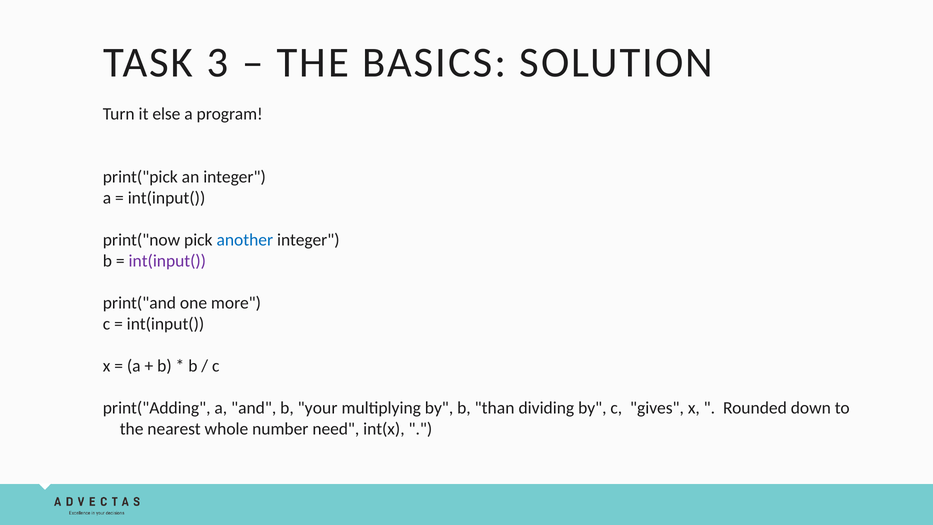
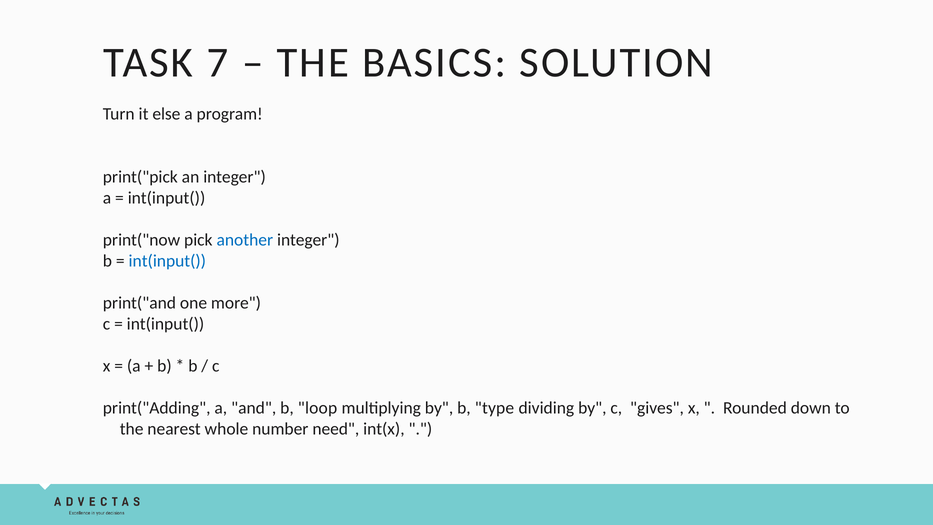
3: 3 -> 7 (217, 63)
int(input( colour: purple -> blue (167, 261)
your: your -> loop (318, 408)
than: than -> type (495, 408)
